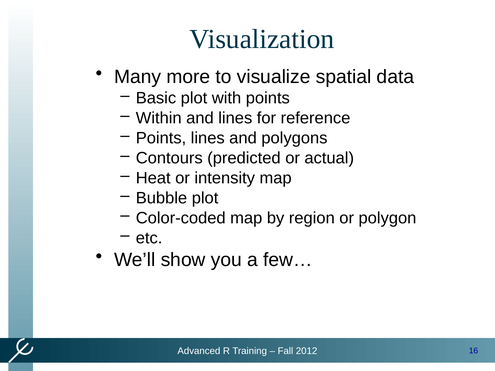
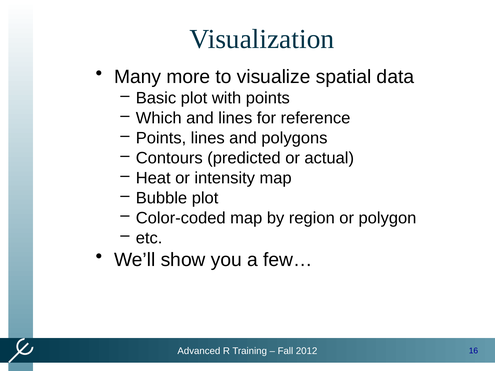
Within: Within -> Which (159, 118)
